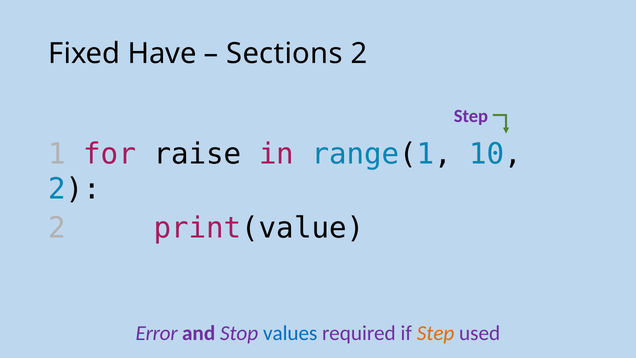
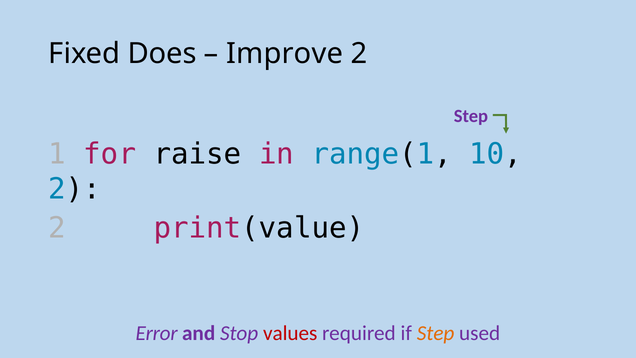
Have: Have -> Does (162, 53)
Sections: Sections -> Improve (285, 53)
values colour: blue -> red (290, 333)
